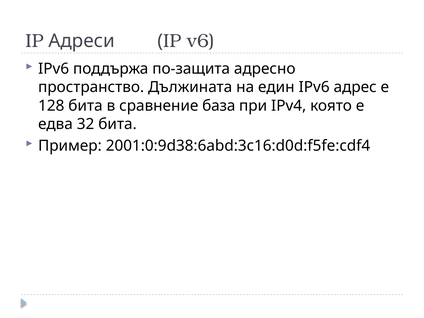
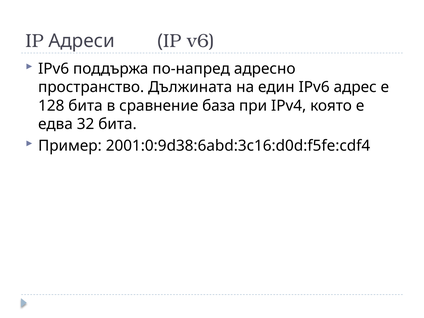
по-защита: по-защита -> по-напред (191, 69)
